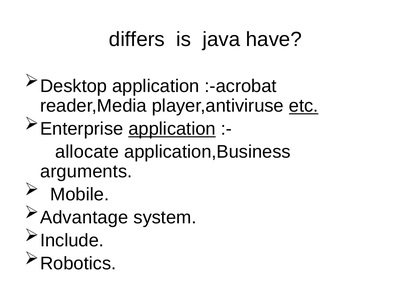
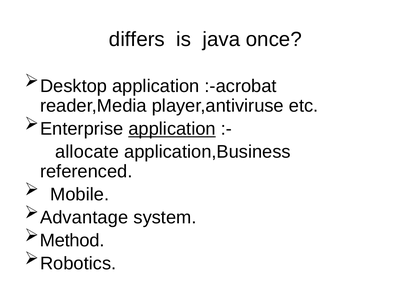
have: have -> once (274, 39)
etc underline: present -> none (304, 106)
arguments: arguments -> referenced (86, 172)
Include: Include -> Method (72, 241)
